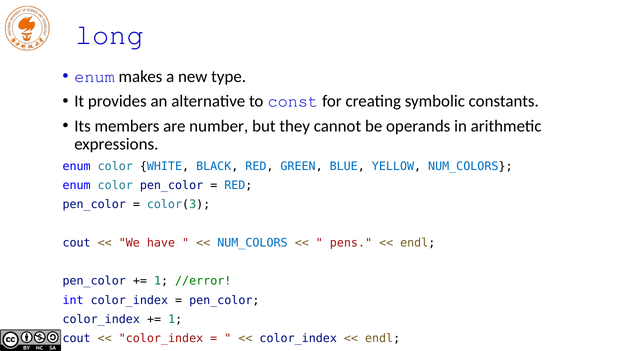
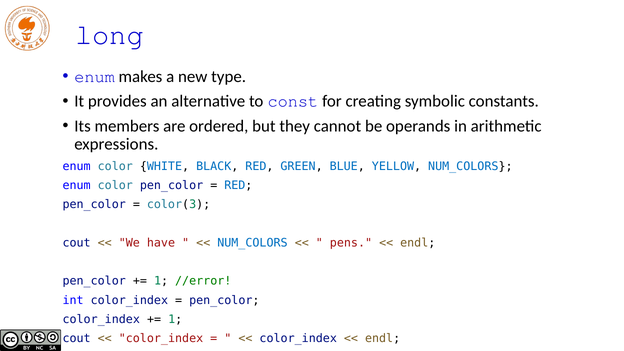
number: number -> ordered (219, 126)
